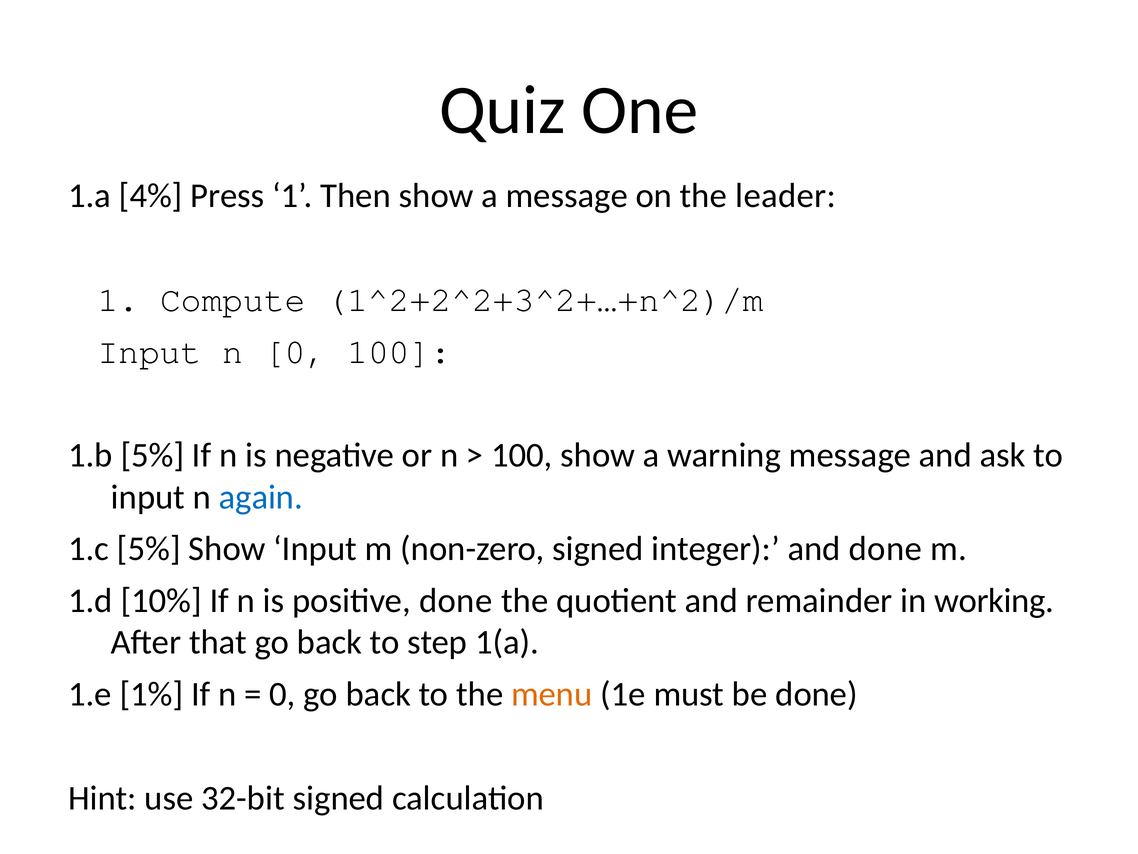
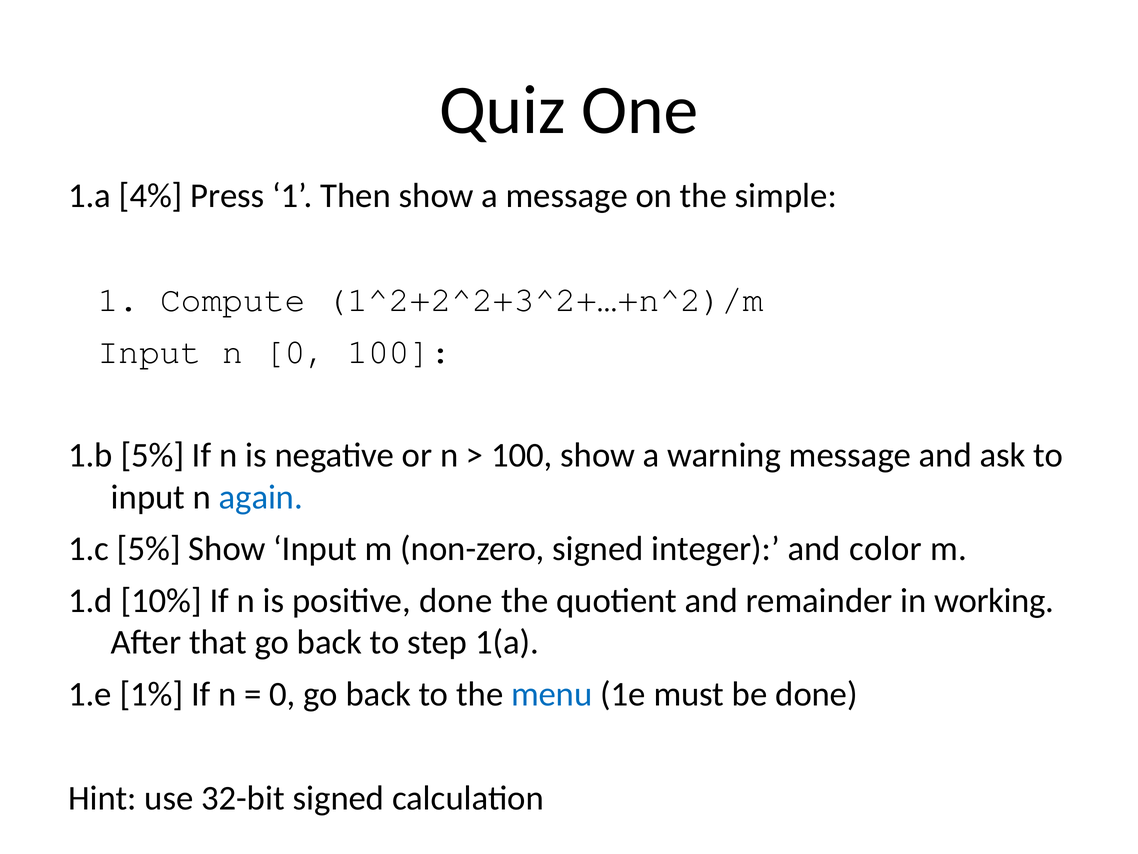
leader: leader -> simple (786, 196)
and done: done -> color (885, 549)
menu colour: orange -> blue (552, 694)
